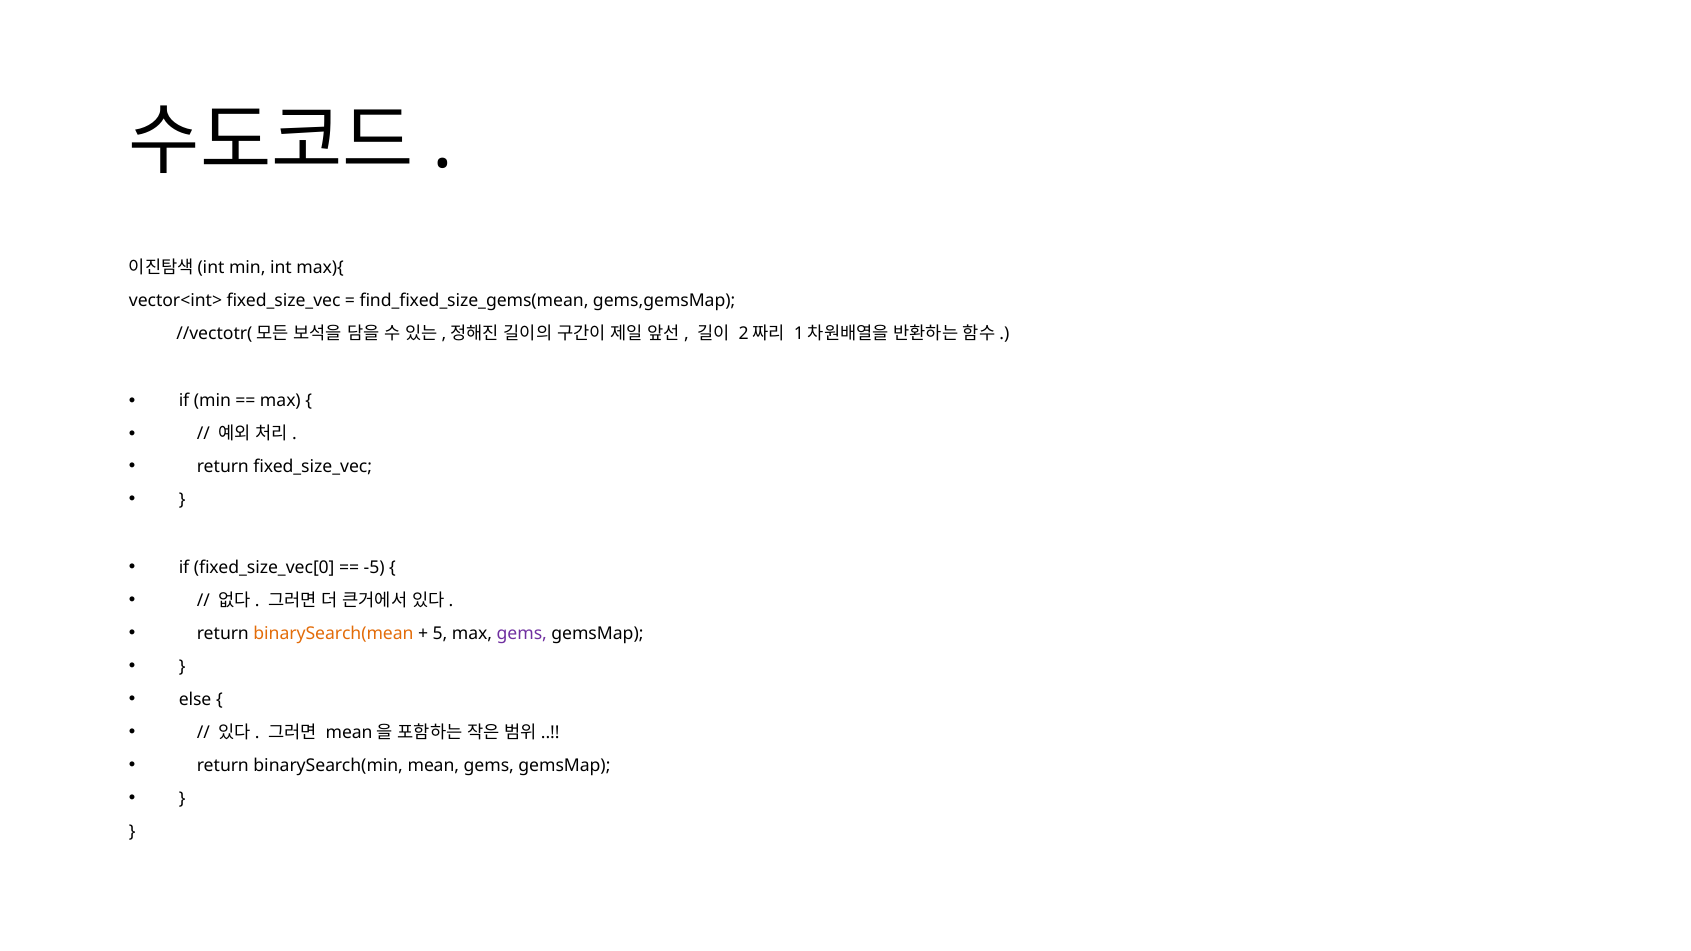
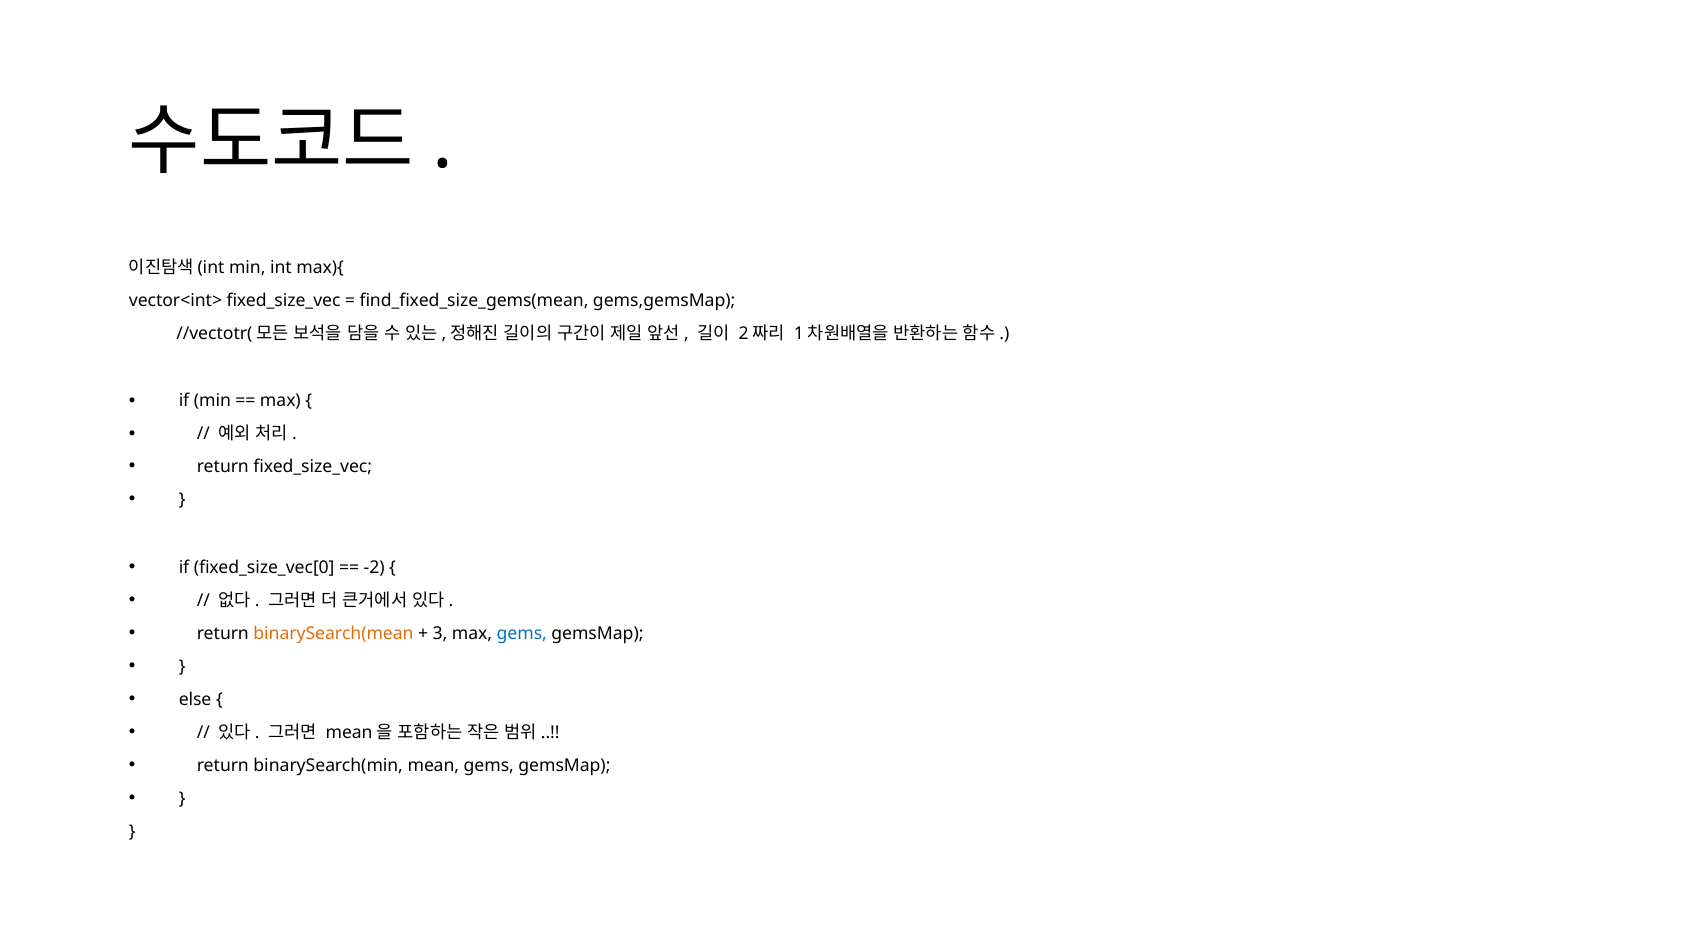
-5: -5 -> -2 (374, 568)
5: 5 -> 3 (440, 634)
gems colour: purple -> blue (522, 634)
